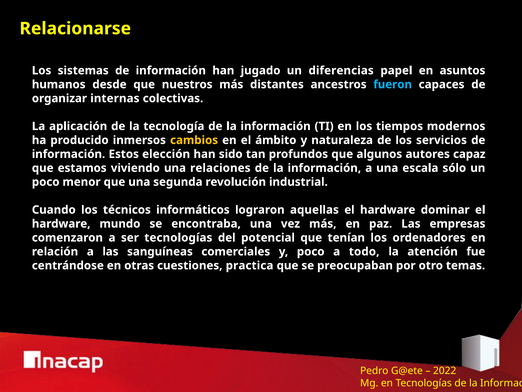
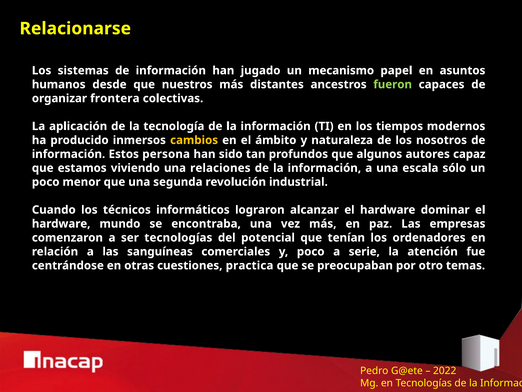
diferencias: diferencias -> mecanismo (341, 70)
fueron colour: light blue -> light green (393, 84)
internas: internas -> frontera (115, 98)
servicios: servicios -> nosotros (442, 140)
elección: elección -> persona (166, 154)
aquellas: aquellas -> alcanzar (314, 210)
todo: todo -> serie (364, 251)
